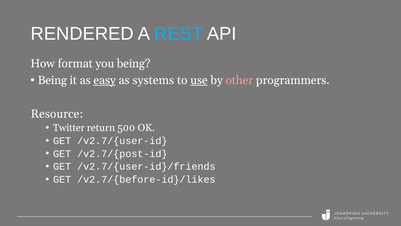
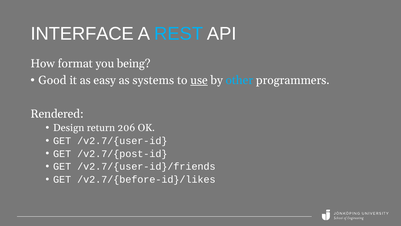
RENDERED: RENDERED -> INTERFACE (82, 34)
Being: Being -> Good (52, 80)
easy underline: present -> none (105, 80)
other colour: pink -> light blue (239, 80)
Resource: Resource -> Rendered (57, 114)
Twitter: Twitter -> Design (69, 128)
500: 500 -> 206 (126, 128)
